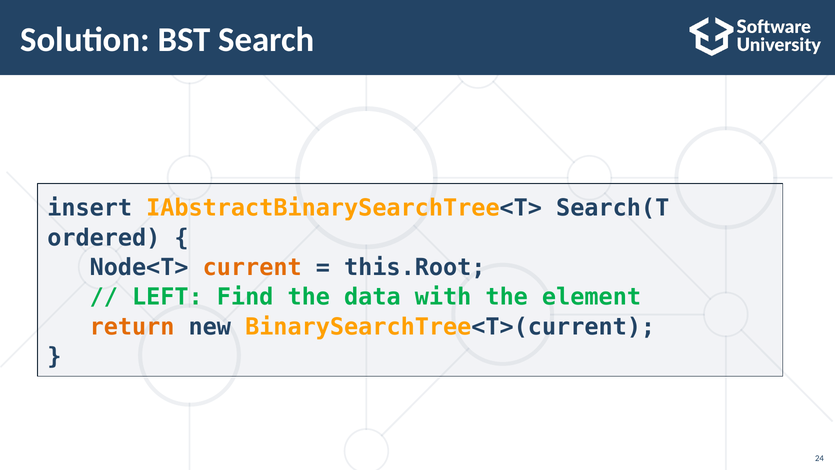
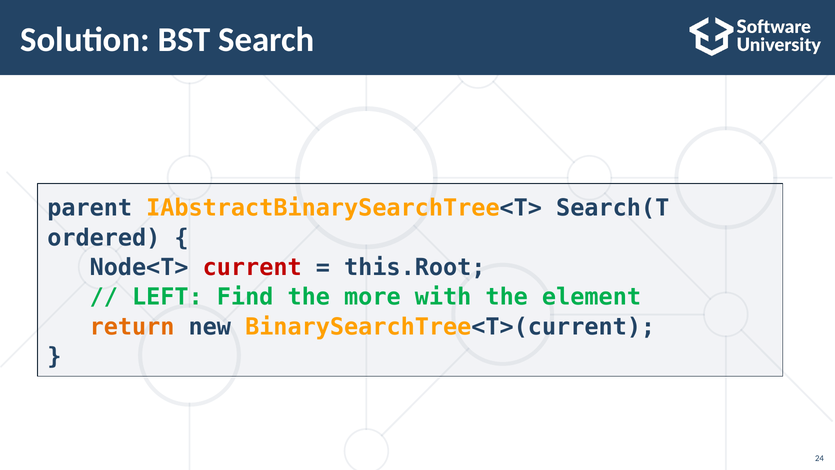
insert: insert -> parent (90, 208)
current colour: orange -> red (252, 267)
data: data -> more (372, 297)
